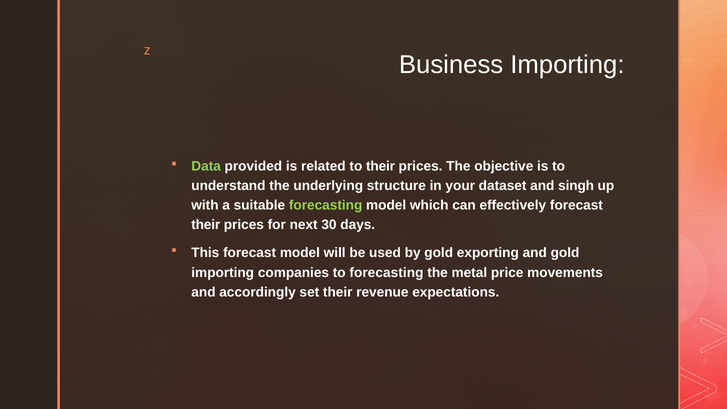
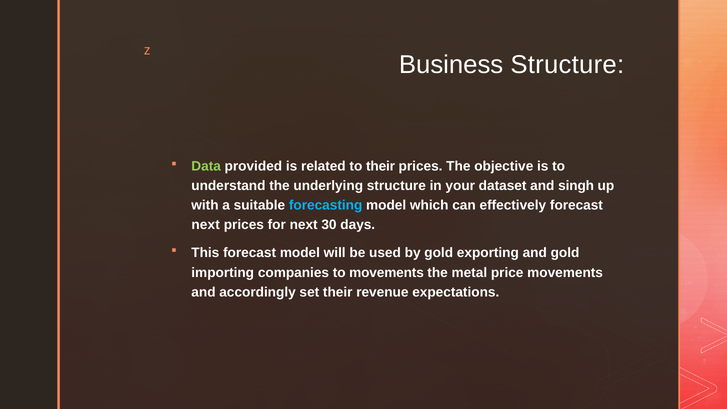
Business Importing: Importing -> Structure (567, 65)
forecasting colour: light green -> light blue (326, 205)
their: their -> next (206, 225)
to forecasting: forecasting -> movements (387, 272)
